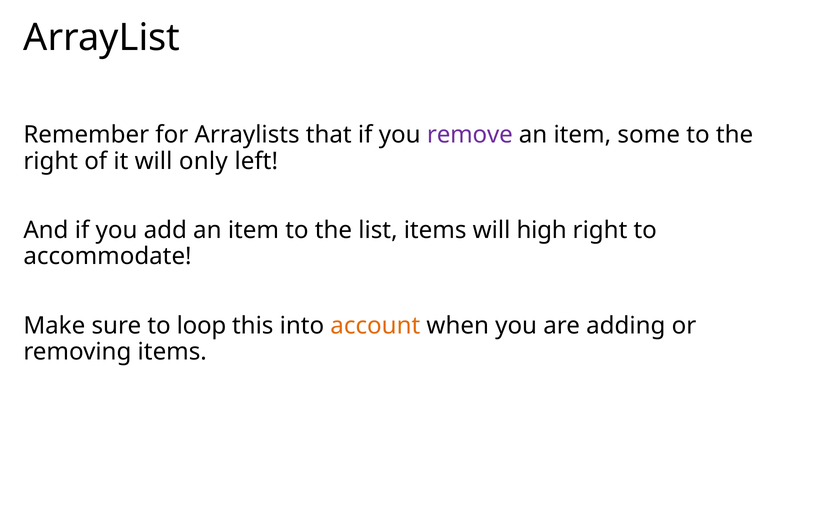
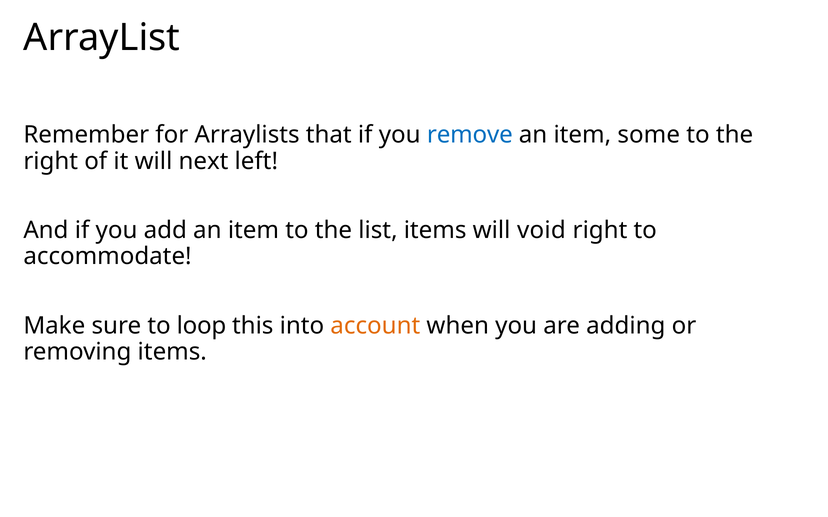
remove colour: purple -> blue (470, 135)
only: only -> next (204, 161)
high: high -> void (541, 231)
